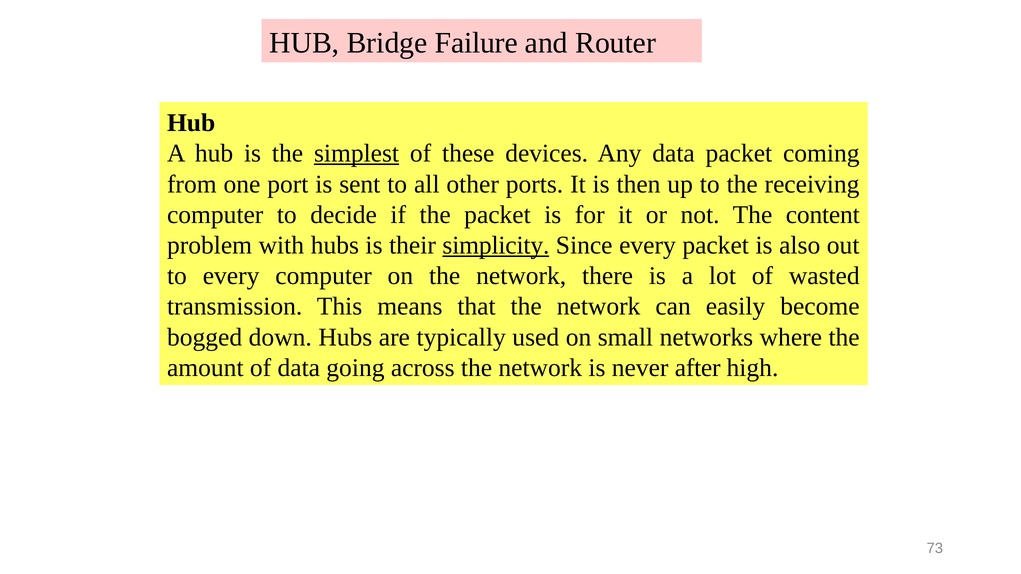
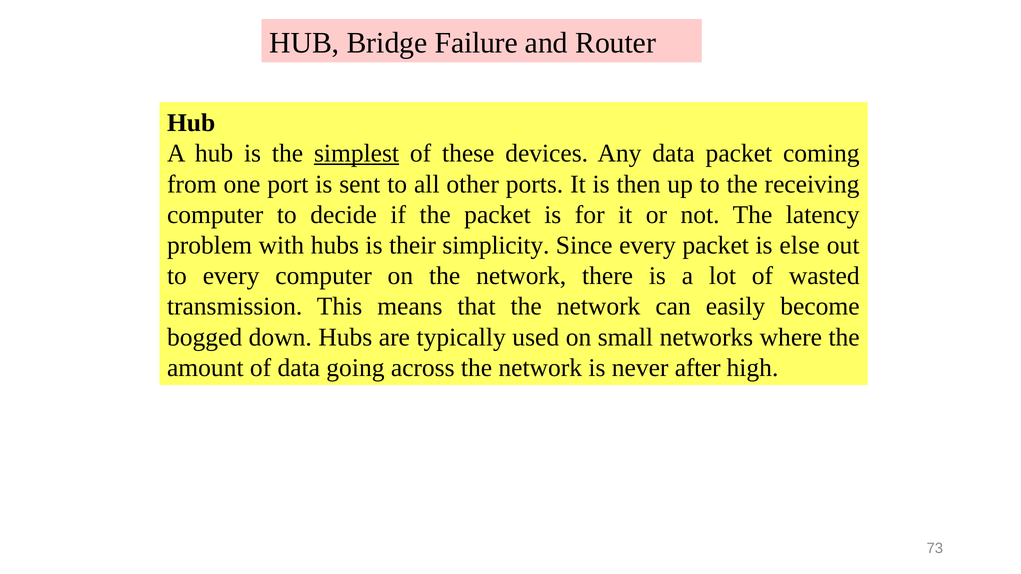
content: content -> latency (823, 215)
simplicity underline: present -> none (496, 245)
also: also -> else (800, 245)
